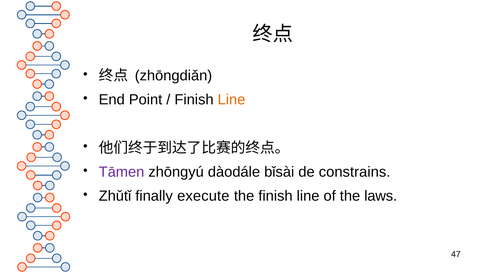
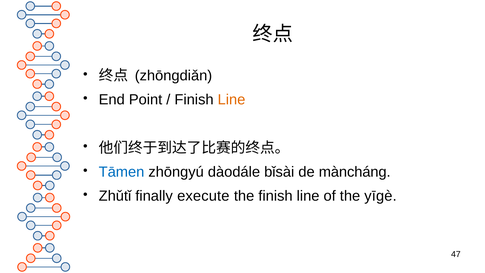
Tāmen colour: purple -> blue (122, 172)
constrains: constrains -> màncháng (355, 172)
laws: laws -> yīgè (381, 196)
